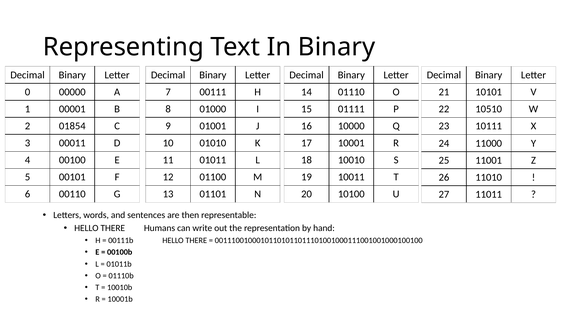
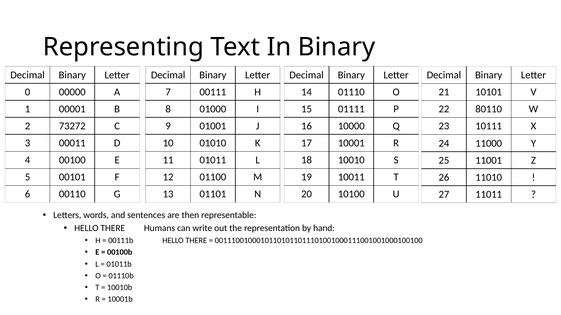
10510: 10510 -> 80110 (489, 109)
01854: 01854 -> 73272 (72, 126)
